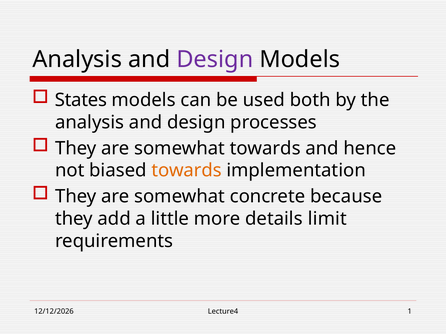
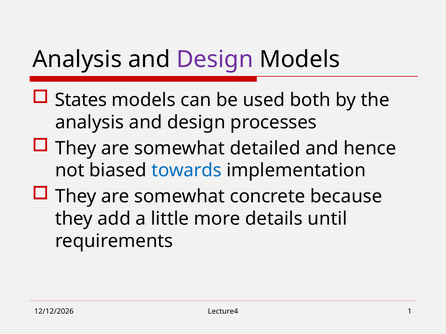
somewhat towards: towards -> detailed (265, 148)
towards colour: orange -> blue (187, 171)
limit: limit -> until (327, 219)
